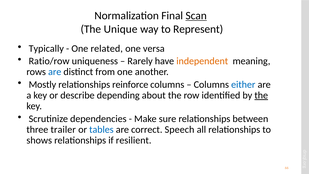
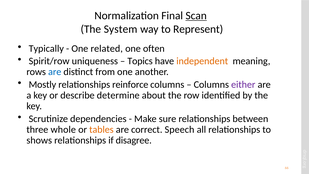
Unique: Unique -> System (121, 29)
versa: versa -> often (154, 48)
Ratio/row: Ratio/row -> Spirit/row (49, 61)
Rarely: Rarely -> Topics (140, 61)
either colour: blue -> purple (243, 84)
depending: depending -> determine (118, 95)
the underline: present -> none (261, 95)
trailer: trailer -> whole (63, 129)
tables colour: blue -> orange (101, 129)
resilient: resilient -> disagree (134, 140)
